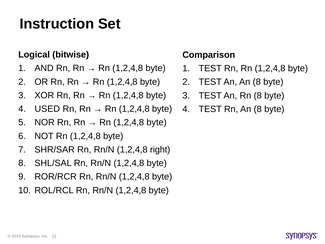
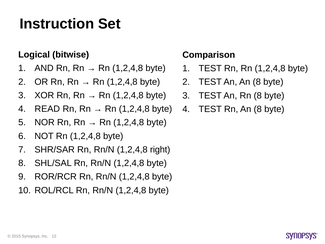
USED: USED -> READ (47, 109)
